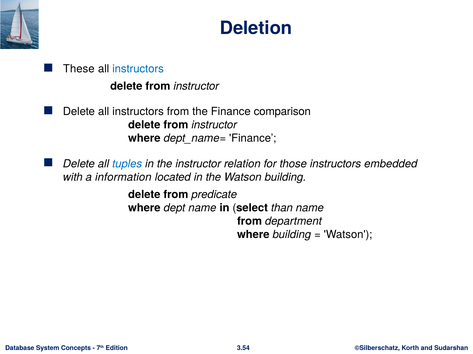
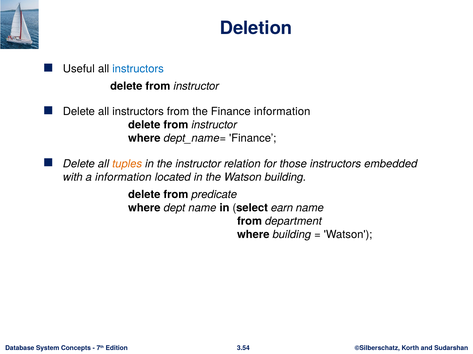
These: These -> Useful (79, 69)
Finance comparison: comparison -> information (282, 112)
tuples colour: blue -> orange (127, 164)
than: than -> earn (282, 208)
